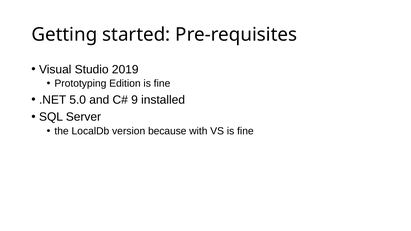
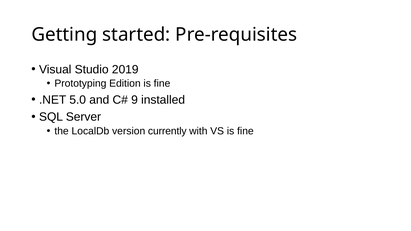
because: because -> currently (167, 131)
